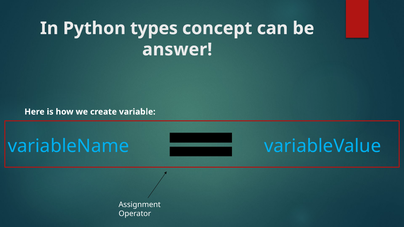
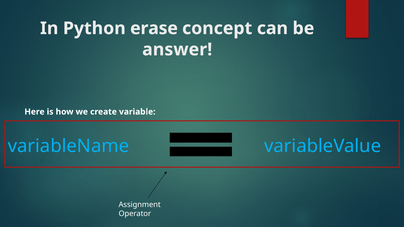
types: types -> erase (154, 28)
